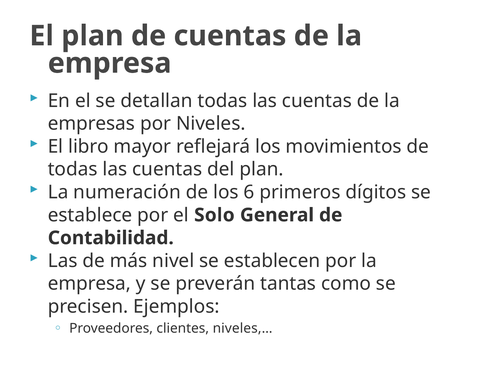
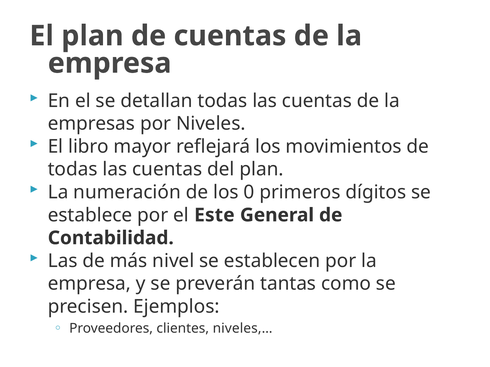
6: 6 -> 0 (249, 192)
Solo: Solo -> Este (214, 215)
